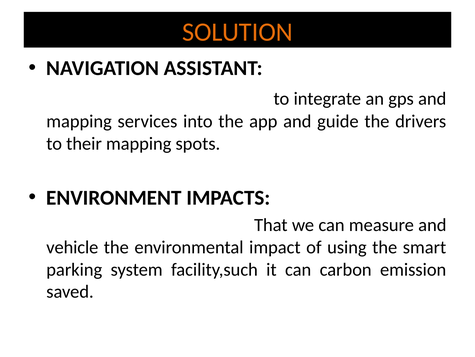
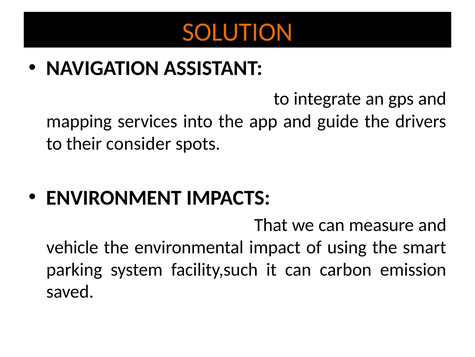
their mapping: mapping -> consider (139, 143)
